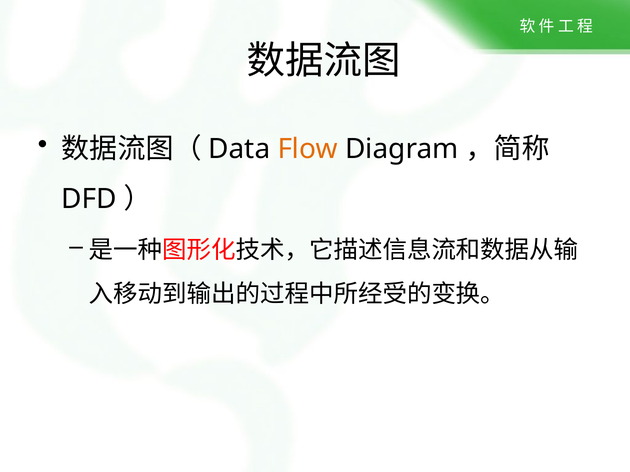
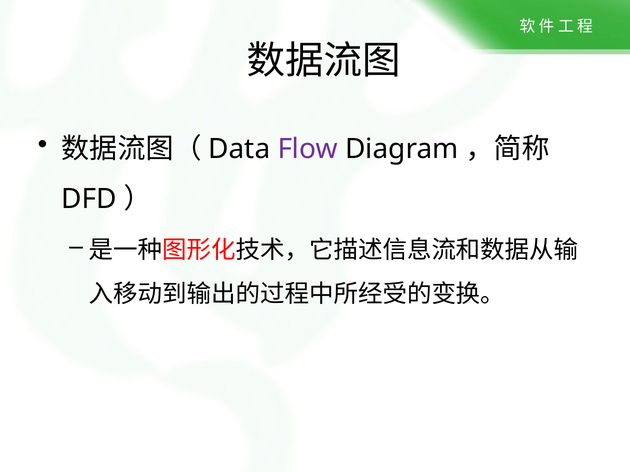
Flow colour: orange -> purple (308, 149)
